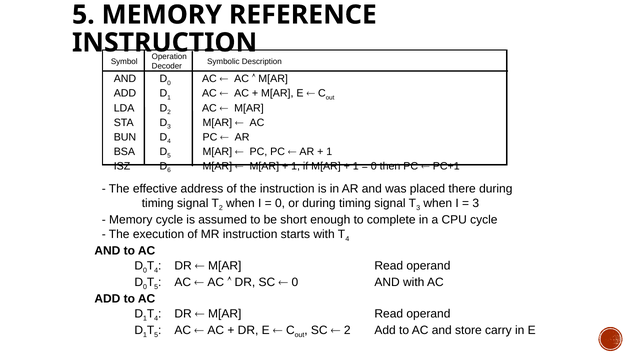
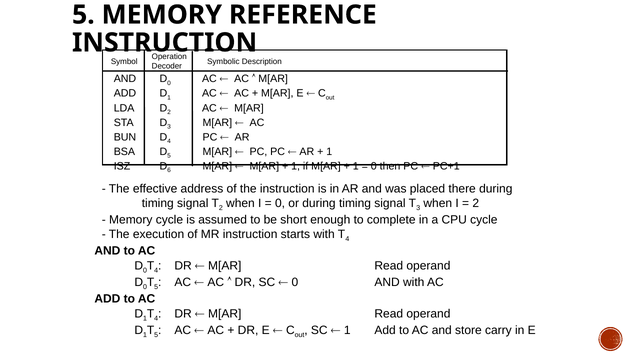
3: 3 -> 2 (476, 203)
2: 2 -> 1 (347, 330)
